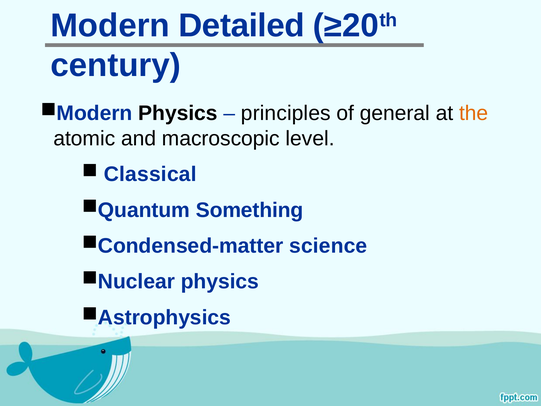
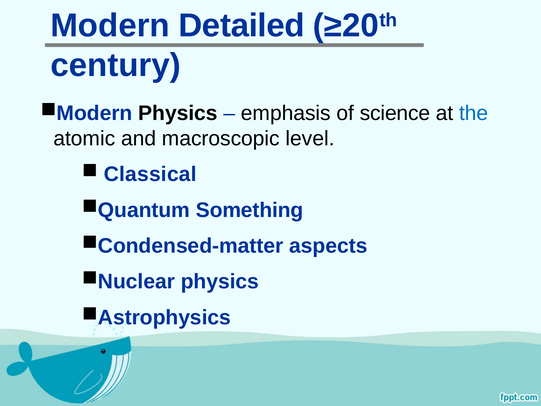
principles: principles -> emphasis (286, 113)
general: general -> science (395, 113)
the colour: orange -> blue (474, 113)
science: science -> aspects (328, 246)
